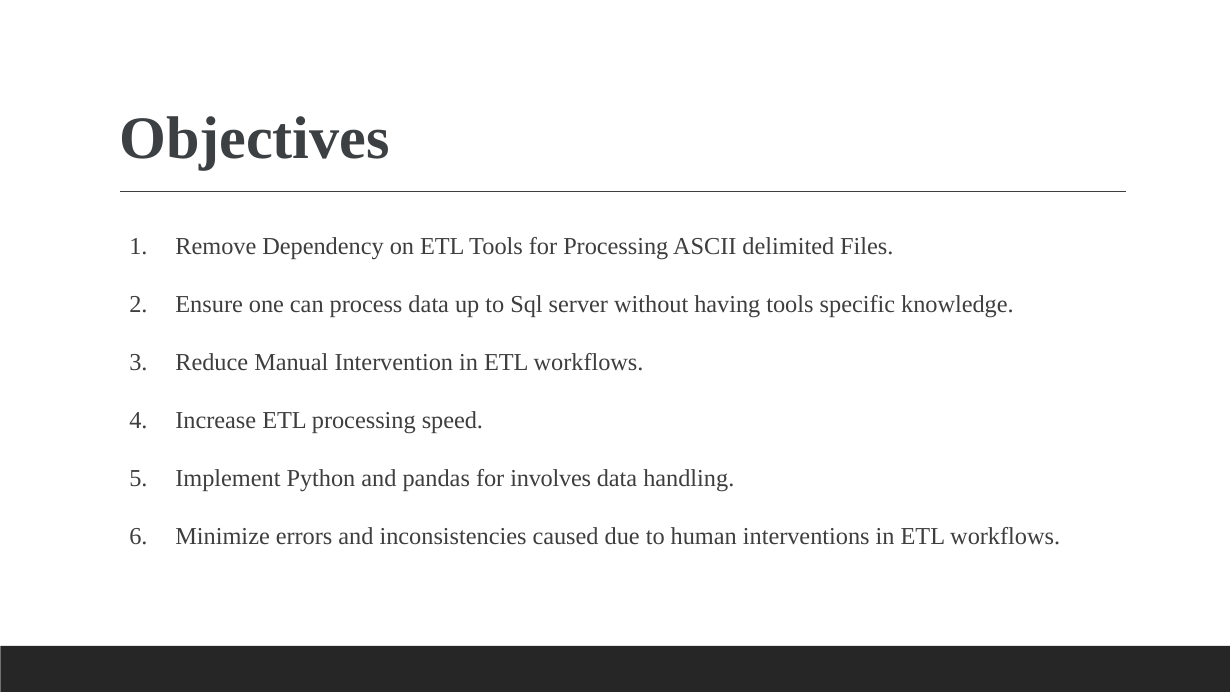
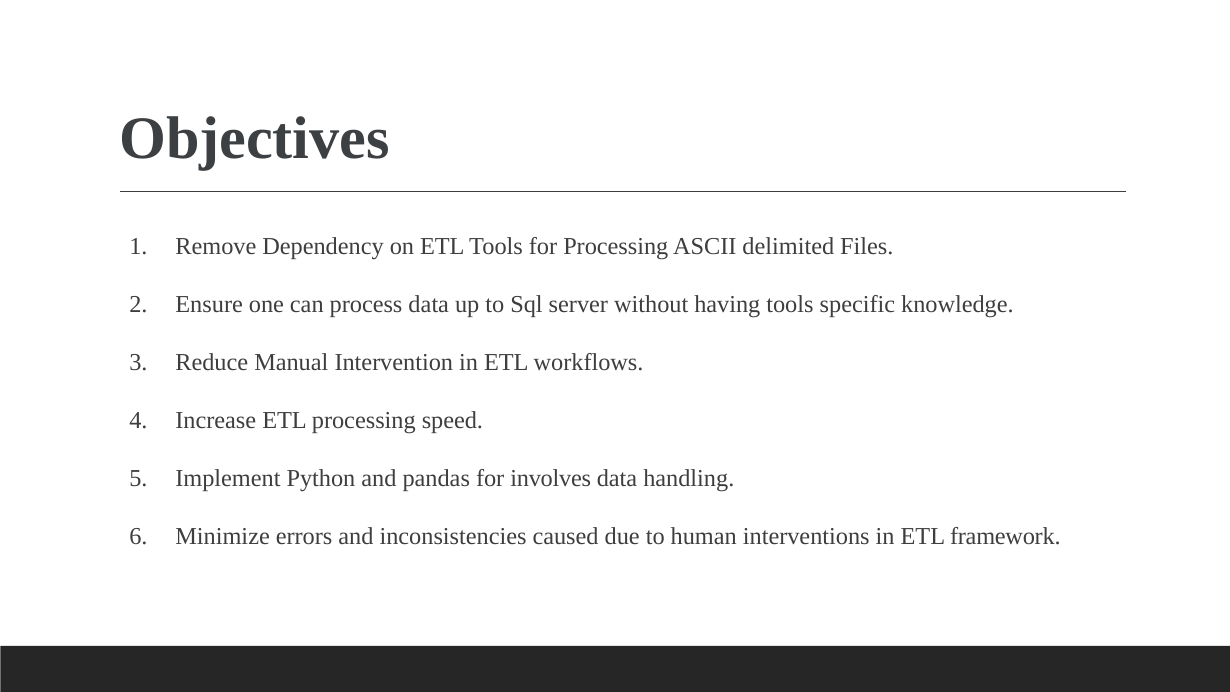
interventions in ETL workflows: workflows -> framework (1005, 536)
